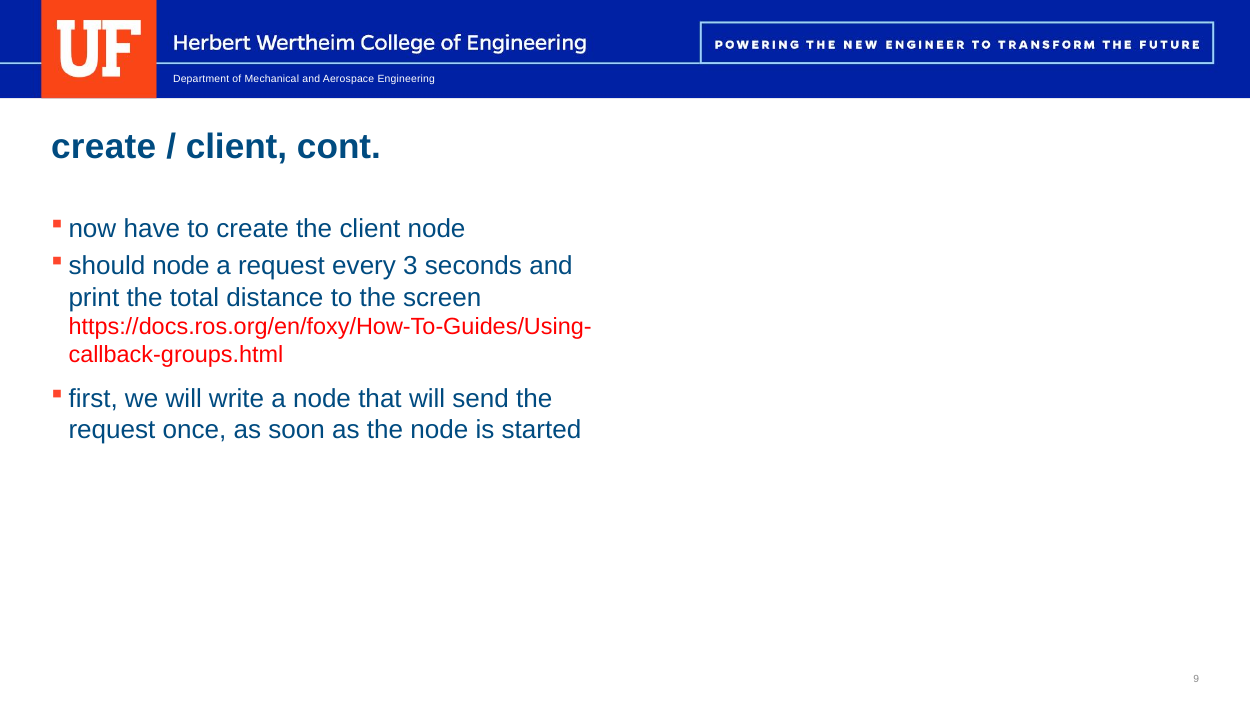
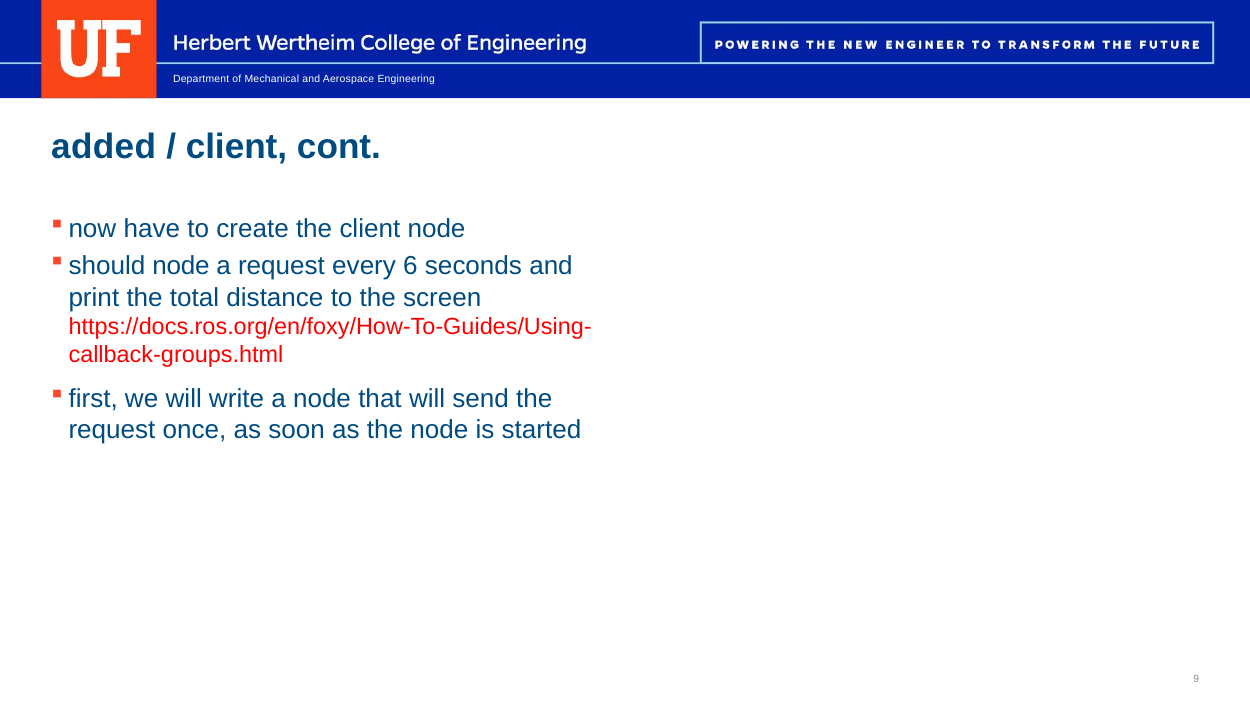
create: create -> added (104, 147)
3: 3 -> 6 (410, 266)
